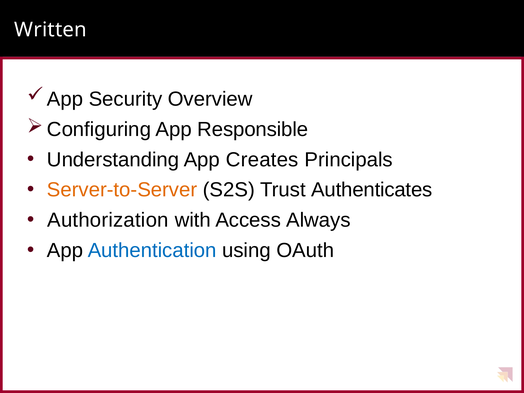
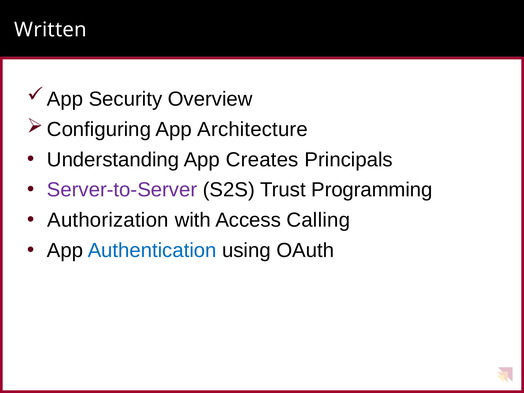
Responsible: Responsible -> Architecture (253, 129)
Server-to-Server colour: orange -> purple (122, 190)
Authenticates: Authenticates -> Programming (372, 190)
Always: Always -> Calling (318, 220)
